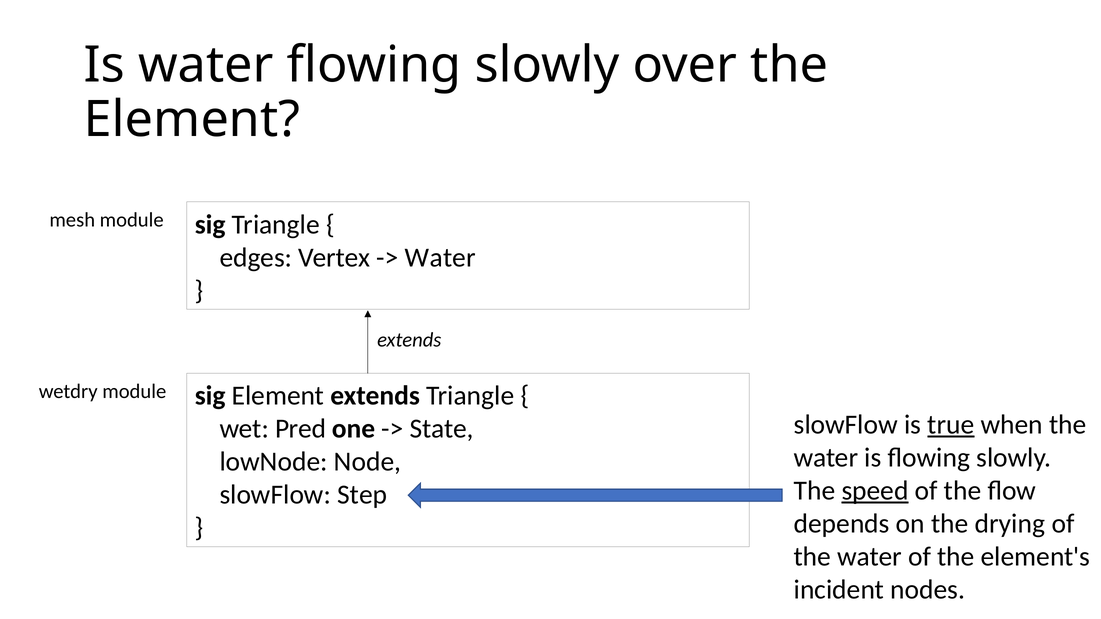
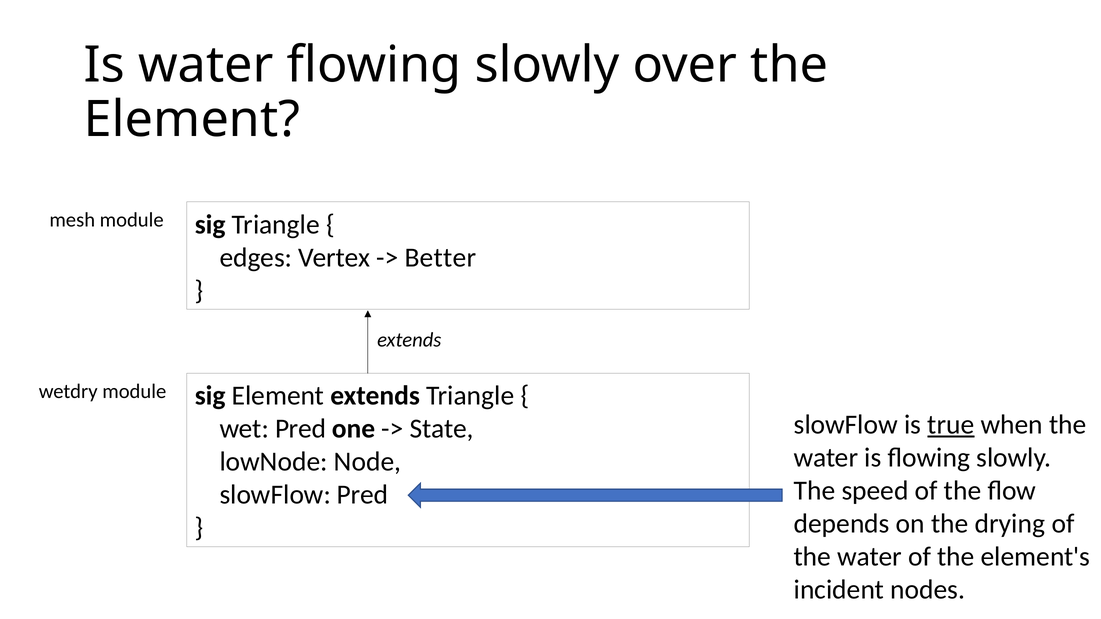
Water: Water -> Better (440, 258)
speed underline: present -> none (875, 491)
slowFlow Step: Step -> Pred (362, 495)
